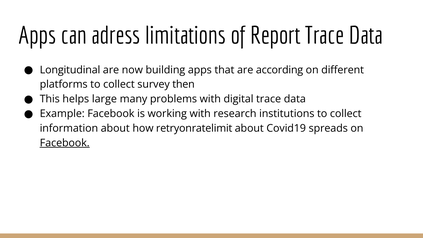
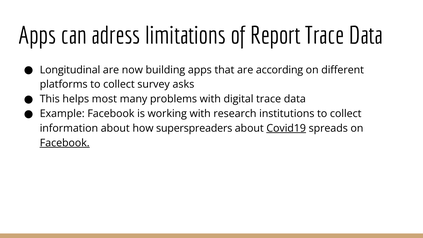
then: then -> asks (183, 84)
large: large -> most (104, 99)
retryonratelimit: retryonratelimit -> superspreaders (194, 128)
Covid19 underline: none -> present (286, 128)
